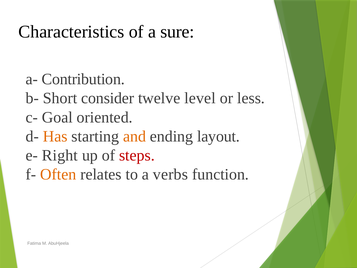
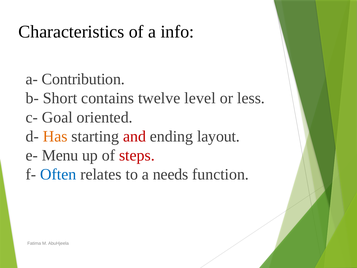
sure: sure -> info (177, 32)
consider: consider -> contains (108, 98)
and colour: orange -> red (134, 136)
Right: Right -> Menu (60, 155)
Often colour: orange -> blue (58, 174)
verbs: verbs -> needs (171, 174)
